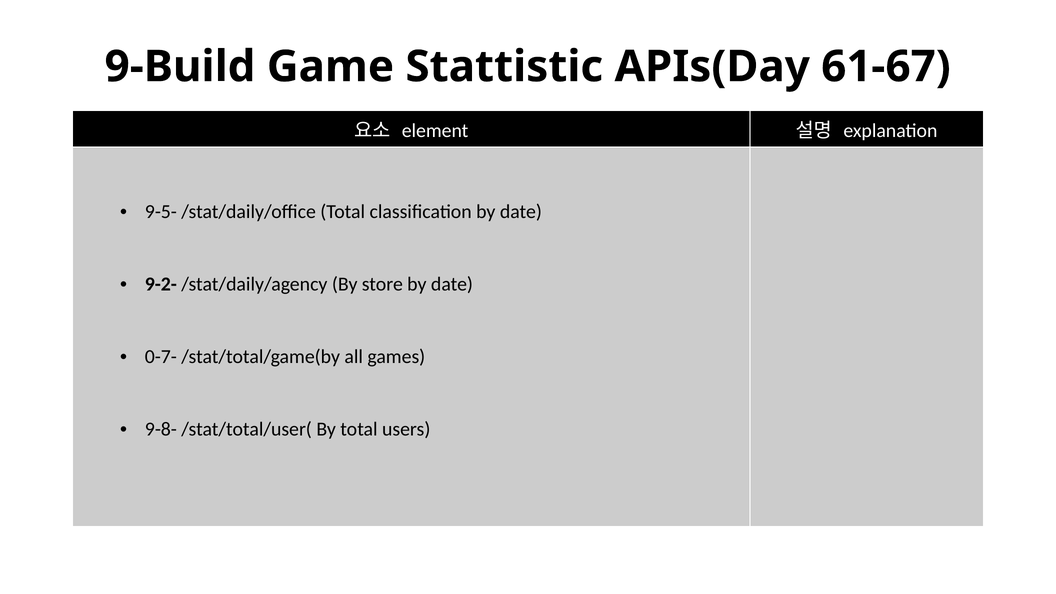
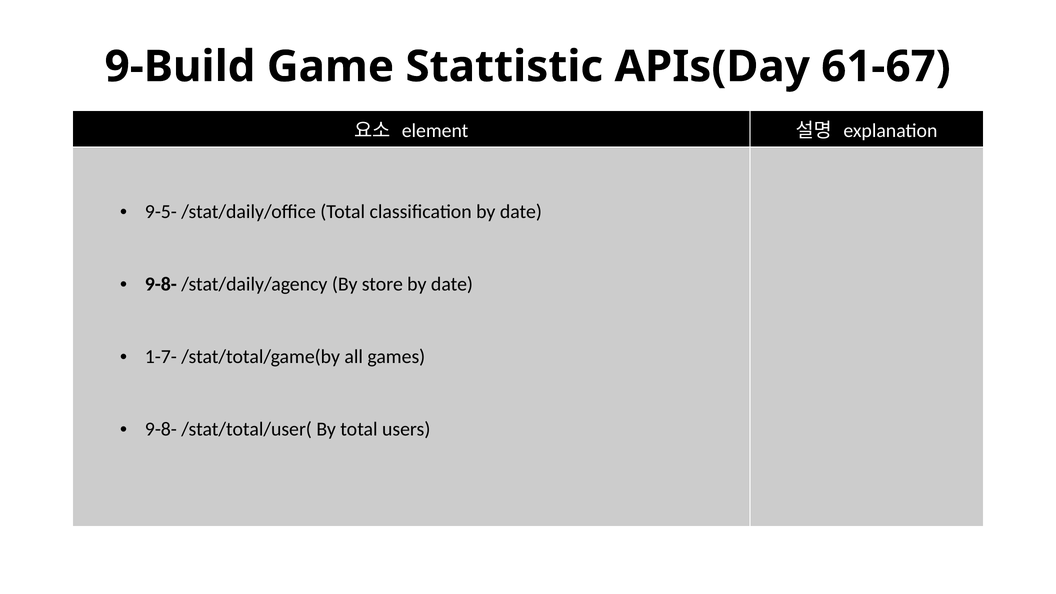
9-2-: 9-2- -> 9-8- (161, 284)
0-7-: 0-7- -> 1-7- (161, 357)
